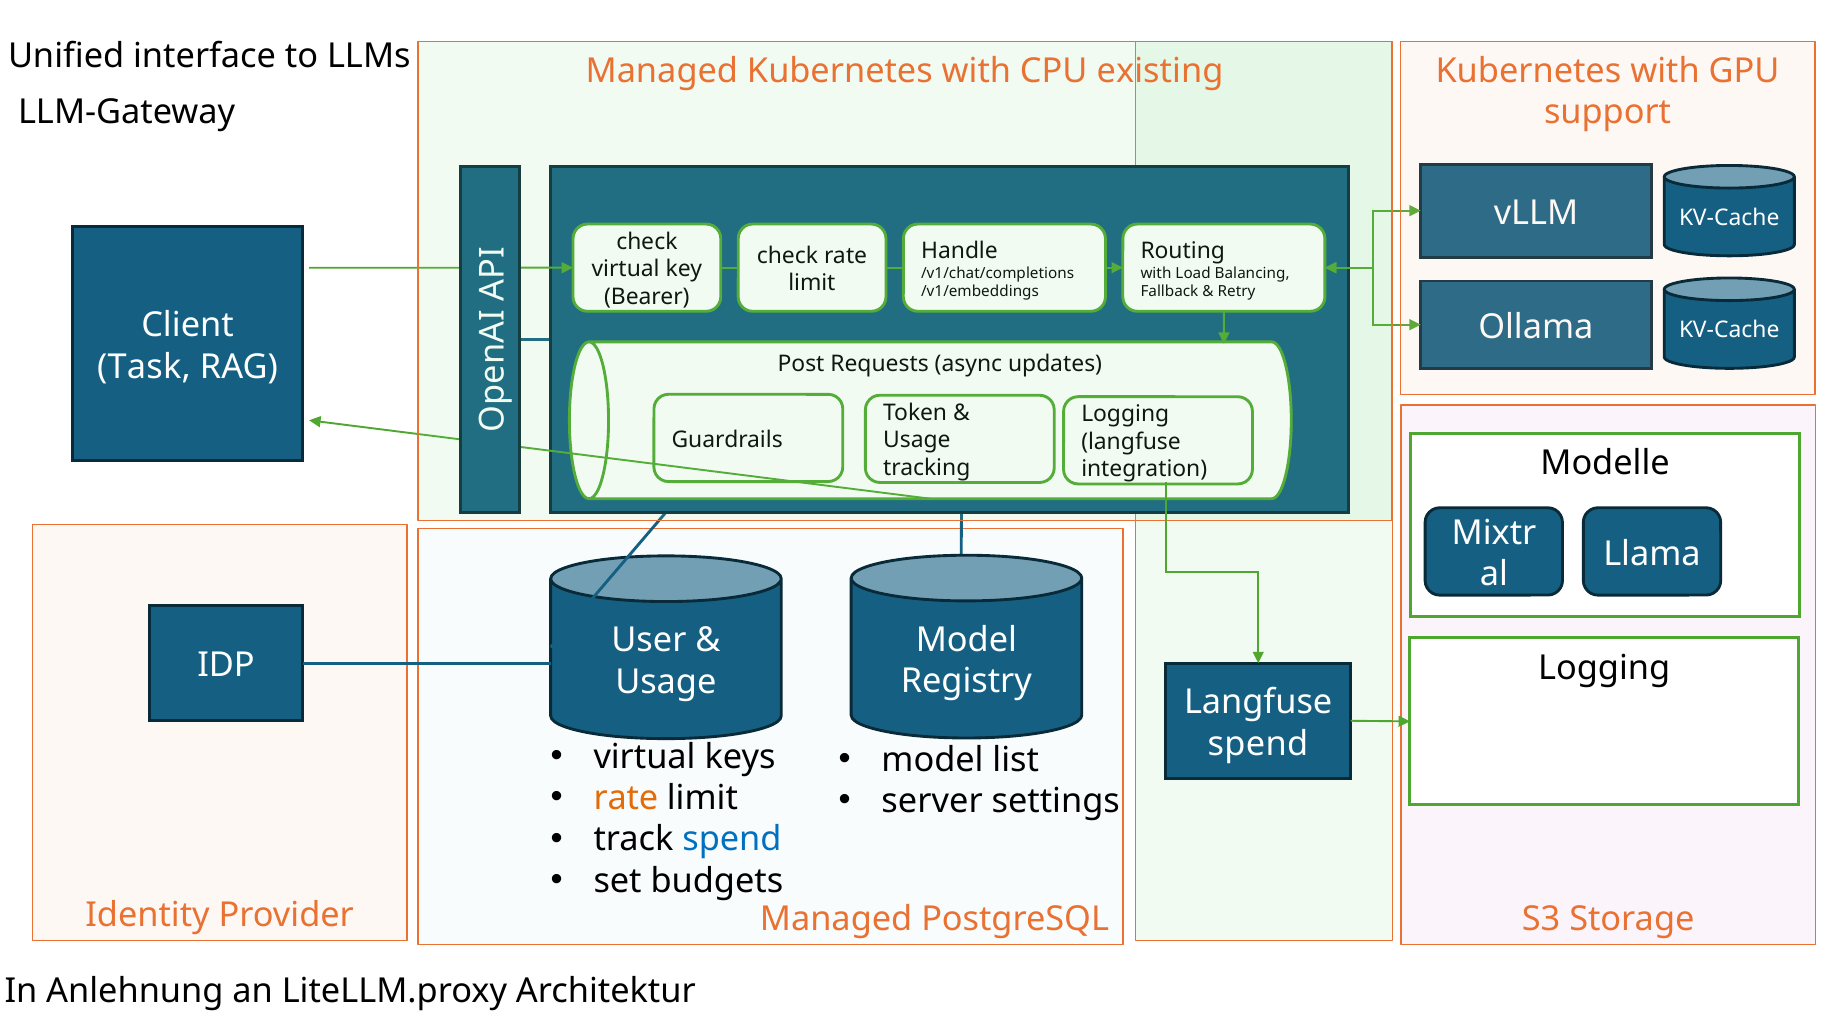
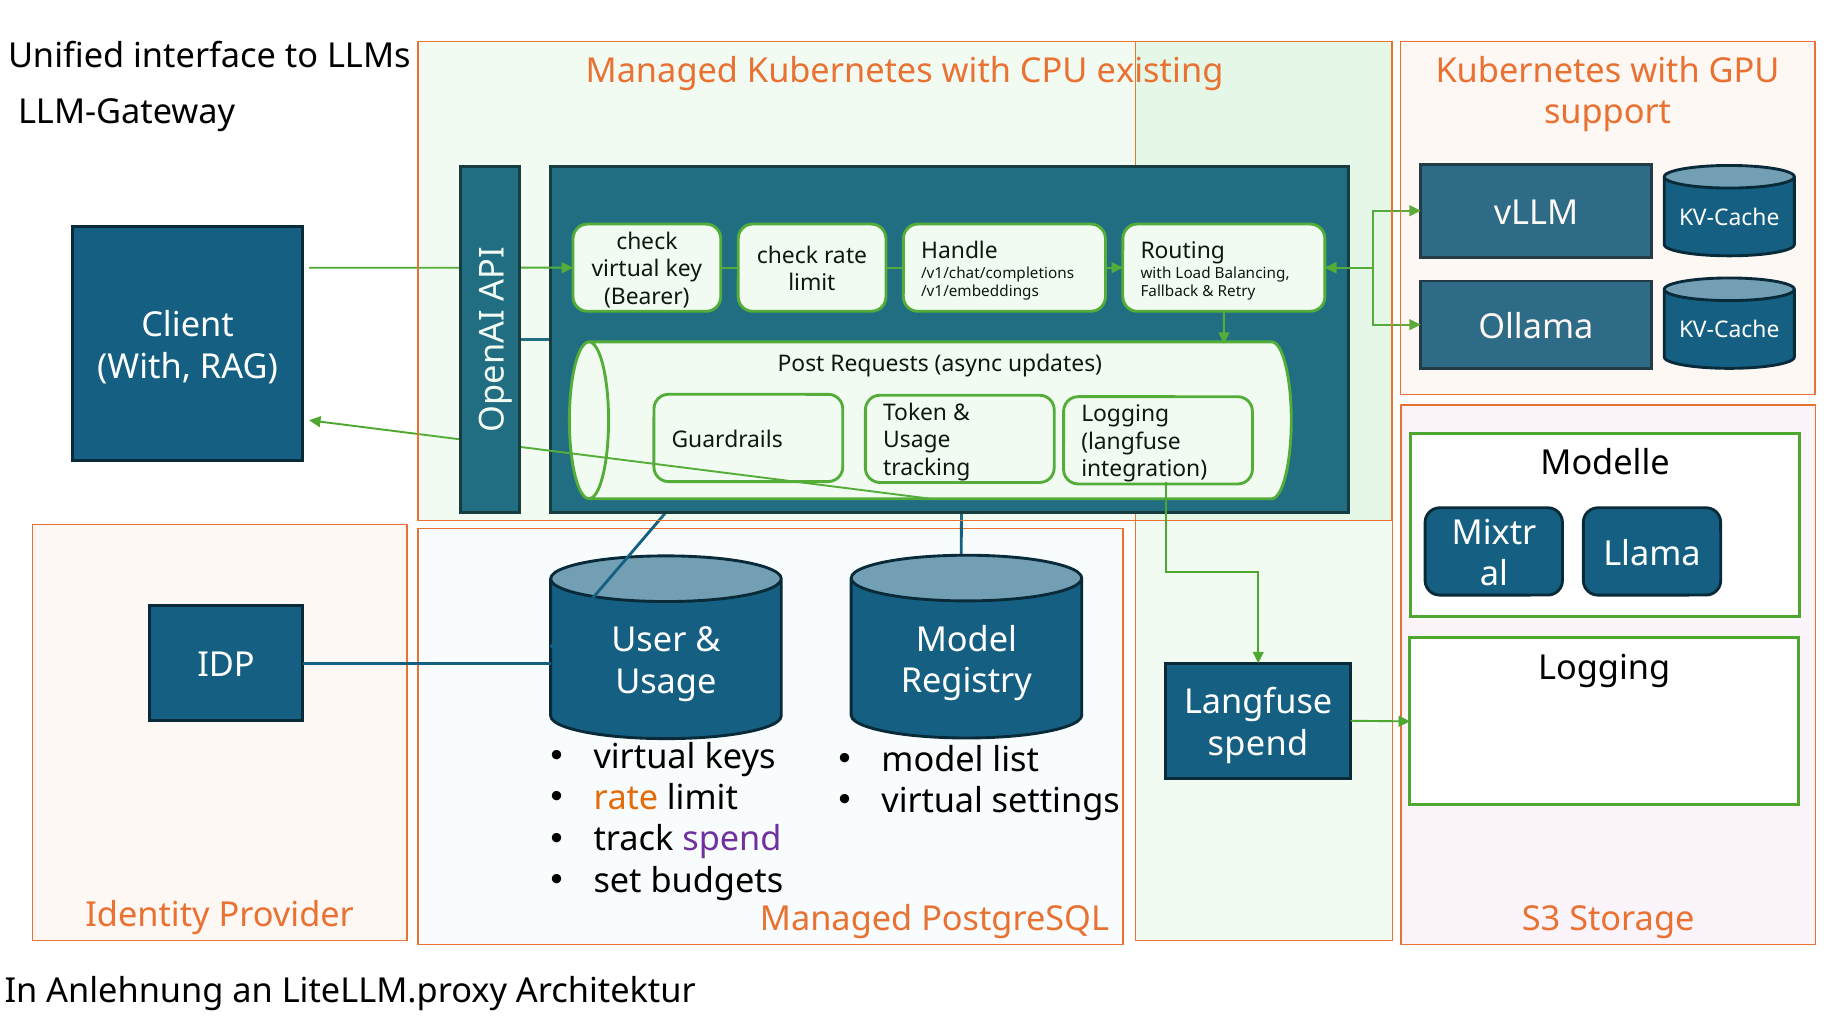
Task: Task -> With (144, 367)
server: server -> virtual (932, 801)
spend colour: blue -> purple (732, 839)
